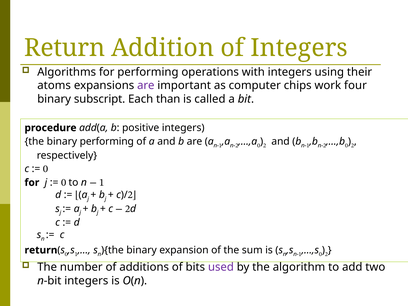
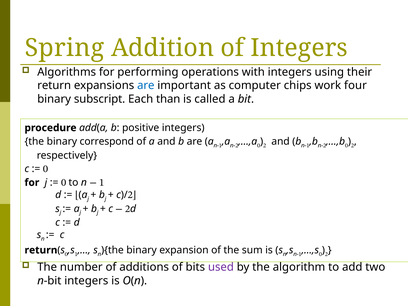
Return: Return -> Spring (64, 48)
atoms: atoms -> return (54, 86)
are colour: purple -> blue (146, 86)
binary performing: performing -> correspond (107, 141)
